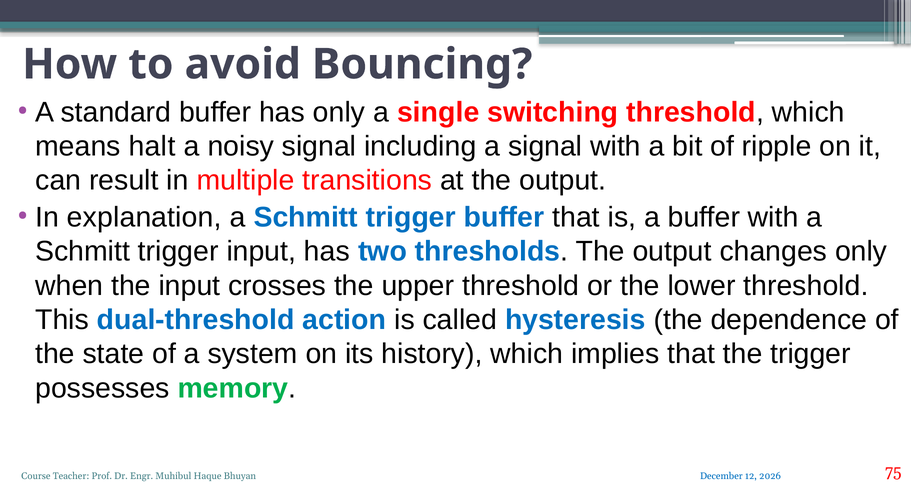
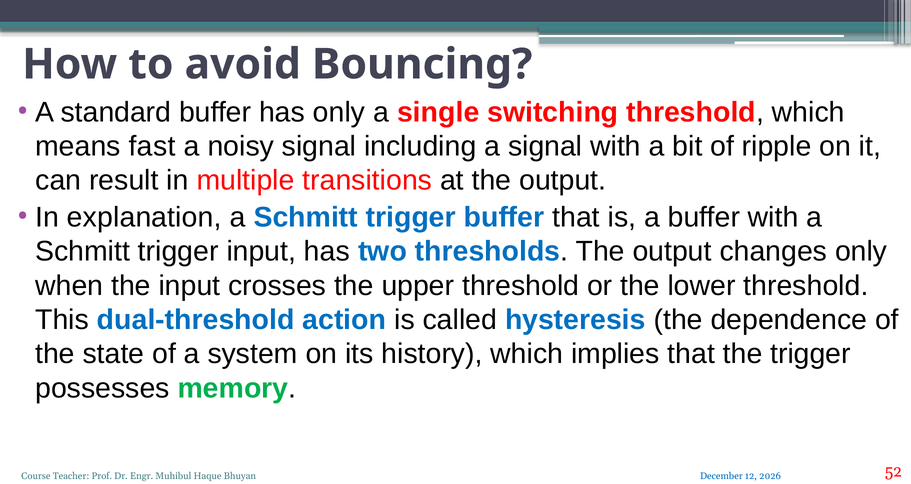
halt: halt -> fast (152, 146)
75: 75 -> 52 (894, 472)
